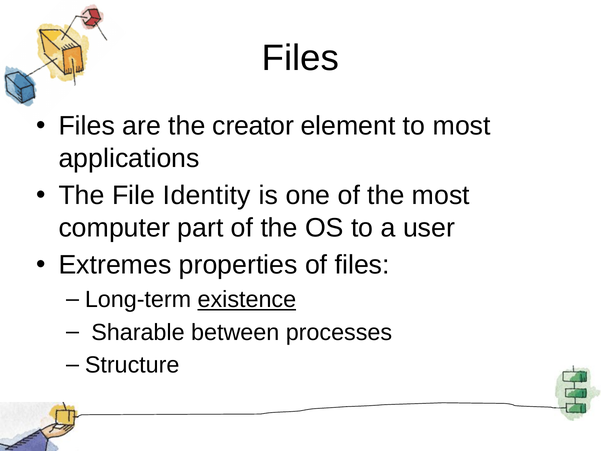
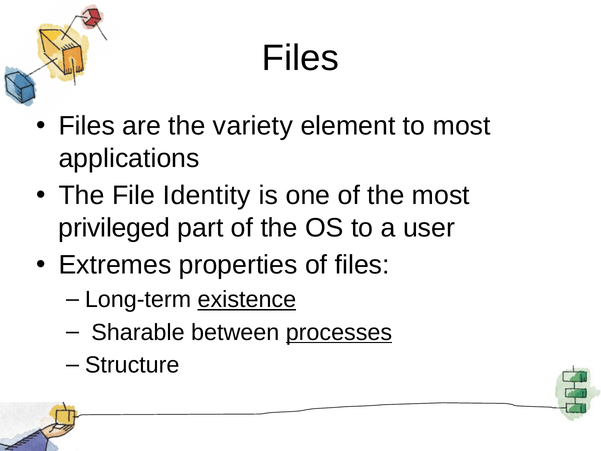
creator: creator -> variety (253, 126)
computer: computer -> privileged (114, 228)
processes underline: none -> present (339, 332)
